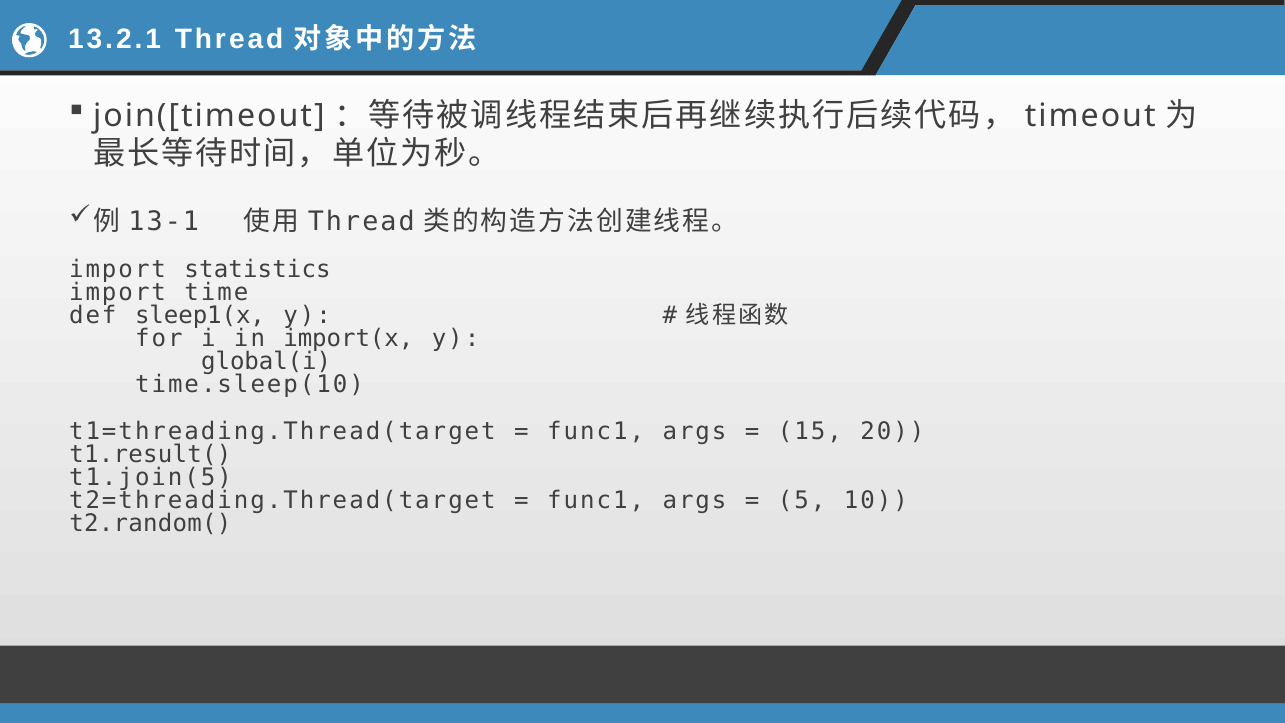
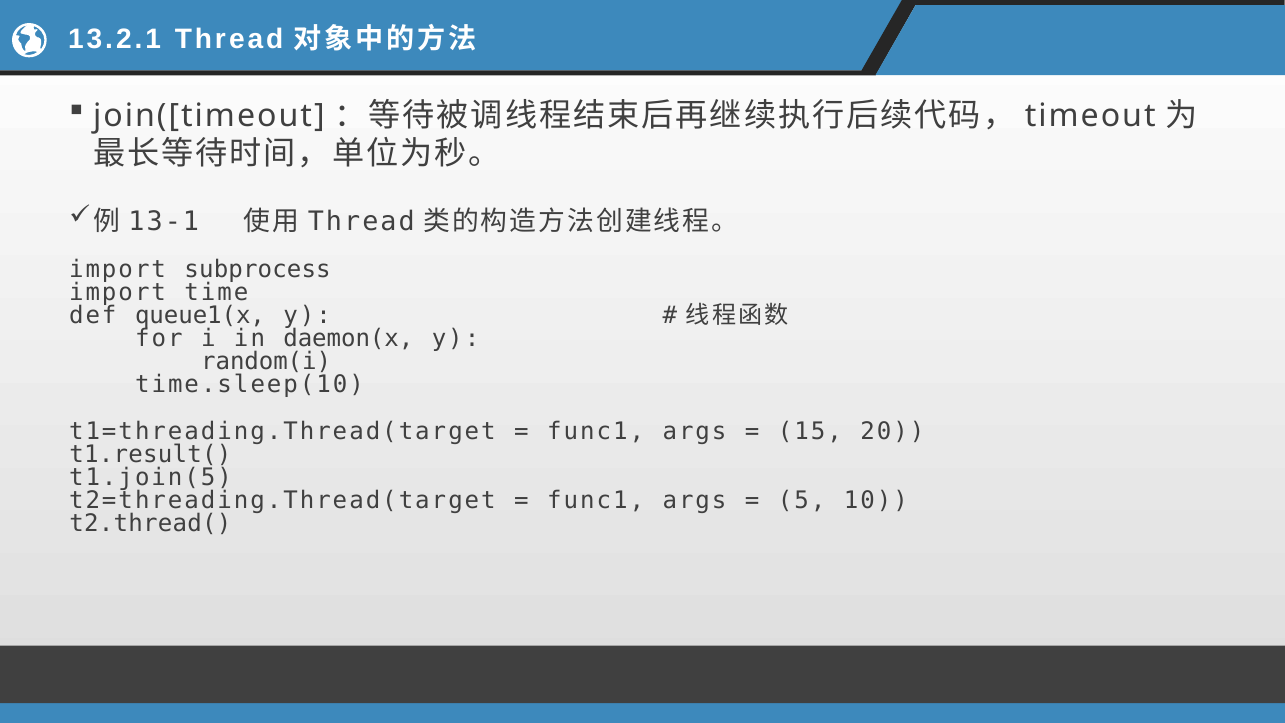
statistics: statistics -> subprocess (258, 269)
sleep1(x: sleep1(x -> queue1(x (200, 315)
import(x: import(x -> daemon(x (348, 339)
global(i: global(i -> random(i (266, 362)
t2.random(: t2.random( -> t2.thread( (150, 524)
